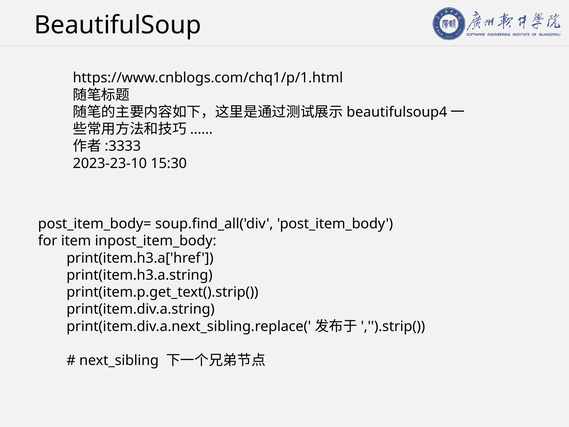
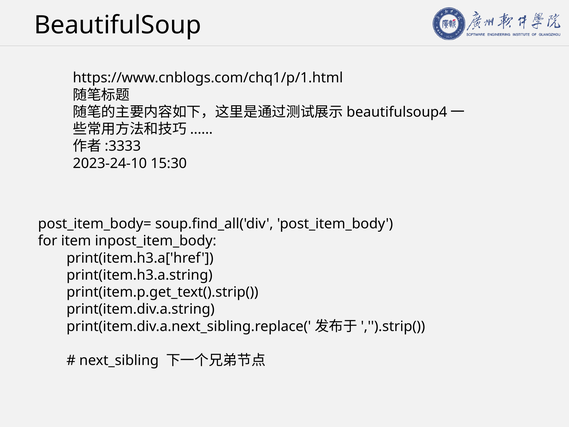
2023-23-10: 2023-23-10 -> 2023-24-10 (110, 163)
